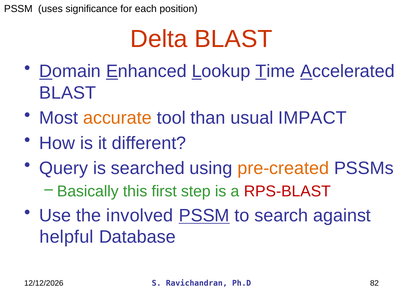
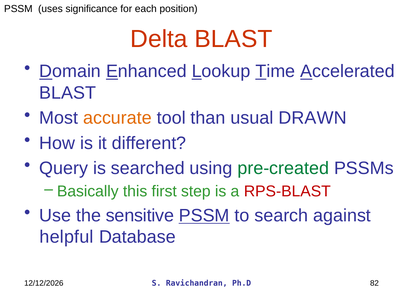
IMPACT: IMPACT -> DRAWN (313, 118)
pre-created colour: orange -> green (283, 168)
involved: involved -> sensitive (140, 215)
